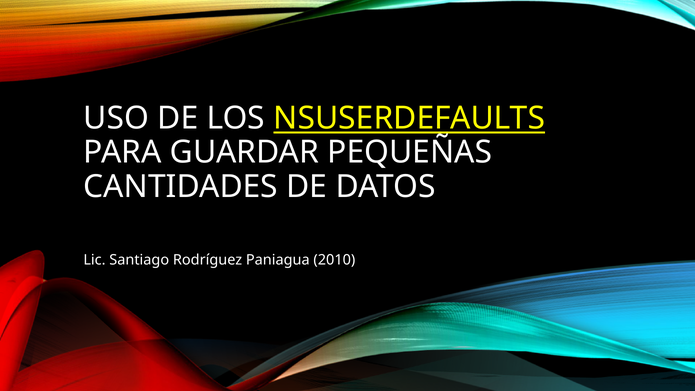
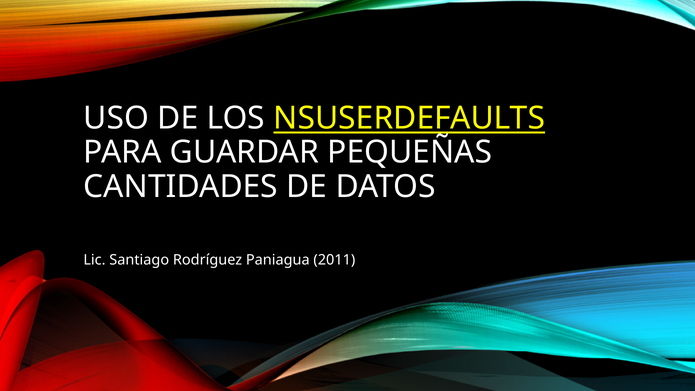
2010: 2010 -> 2011 (334, 260)
